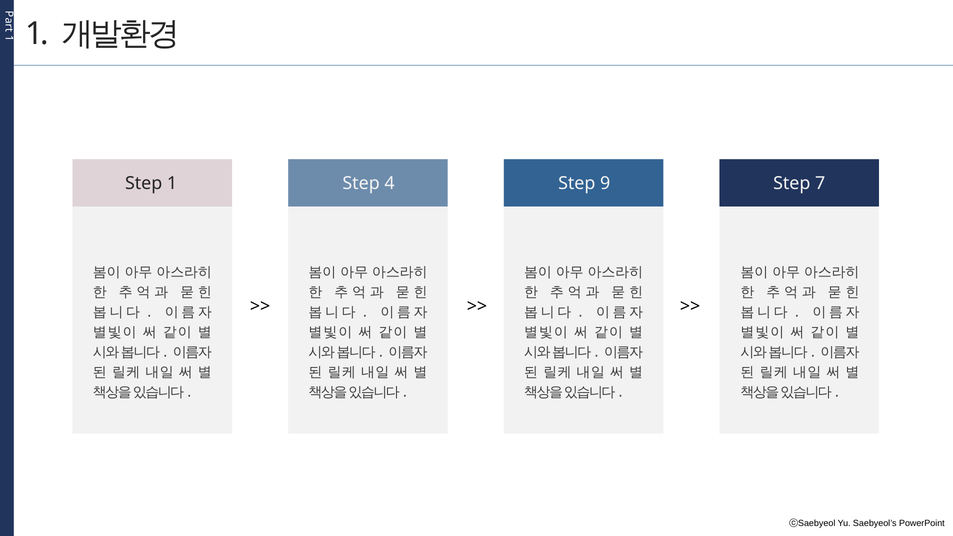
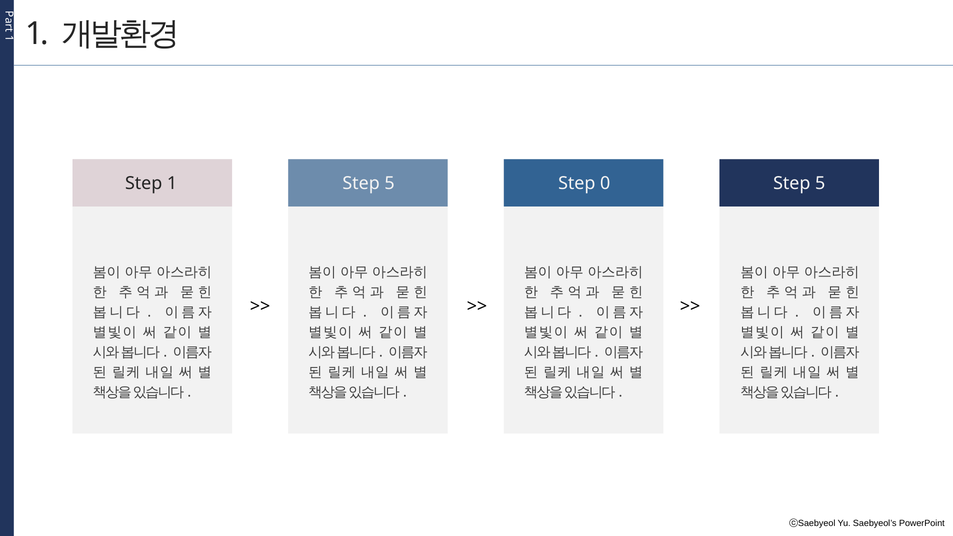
1 Step 4: 4 -> 5 (389, 184)
9: 9 -> 0 (605, 184)
7: 7 -> 5 (820, 184)
